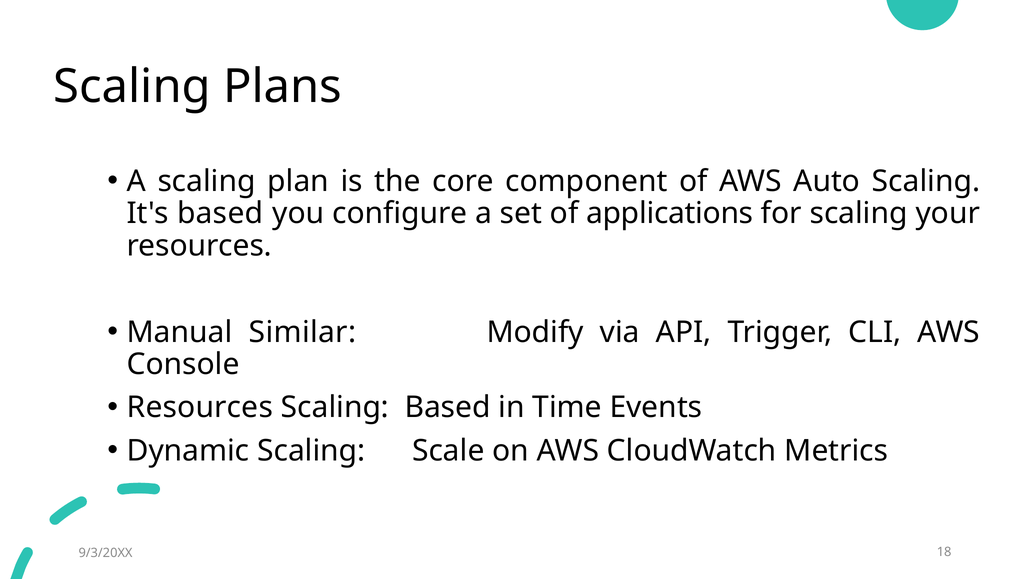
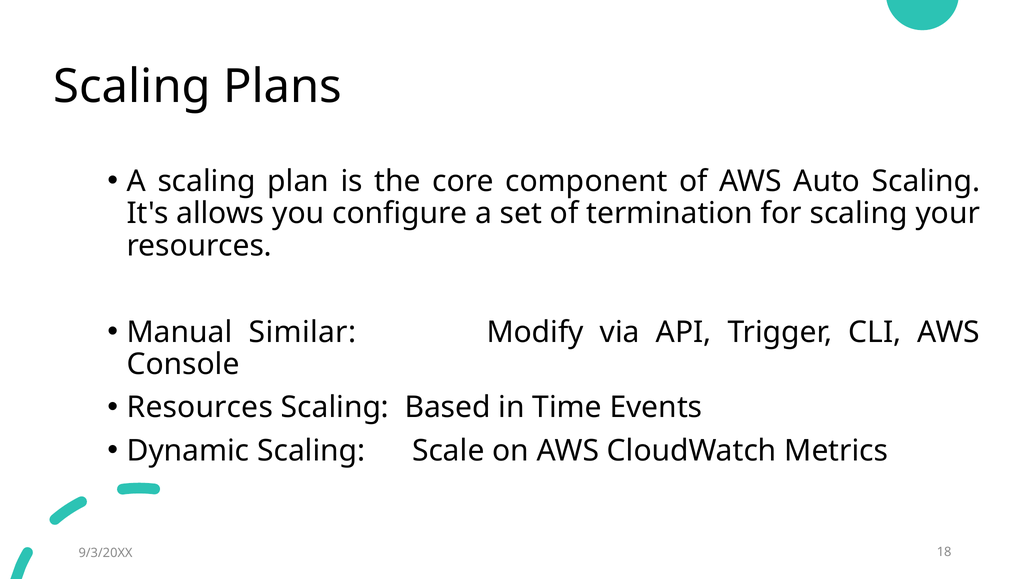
It's based: based -> allows (220, 214)
applications: applications -> termination (670, 214)
